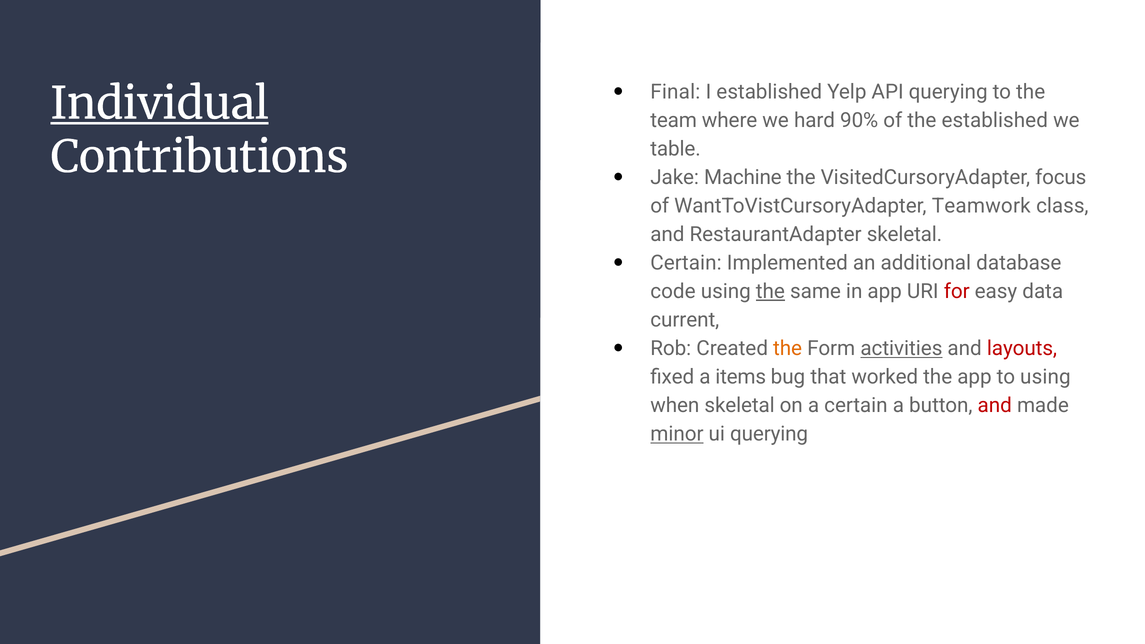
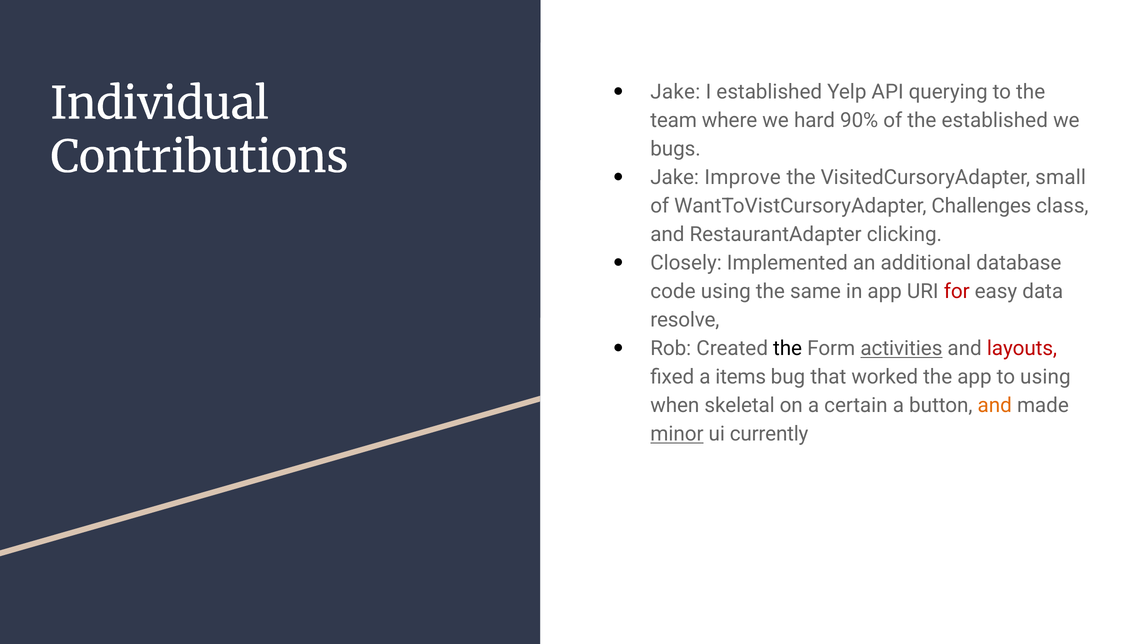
Final: Final -> Jake (675, 92)
Individual underline: present -> none (160, 104)
table: table -> bugs (675, 149)
Machine: Machine -> Improve (743, 177)
focus: focus -> small (1061, 177)
Teamwork: Teamwork -> Challenges (981, 206)
RestaurantAdapter skeletal: skeletal -> clicking (904, 234)
Certain: Certain -> Closely (686, 263)
the underline: present -> none (770, 291)
current: current -> resolve (685, 320)
the colour: orange -> black (788, 349)
and colour: red -> orange (995, 406)
ui querying: querying -> currently (769, 434)
